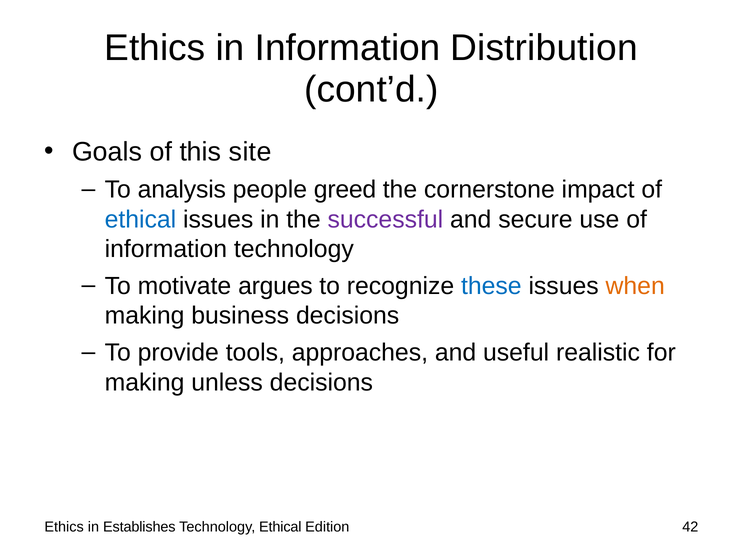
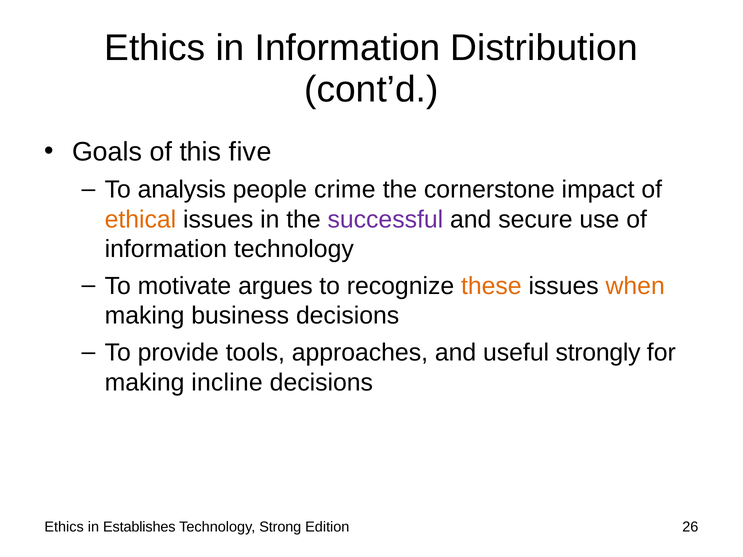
site: site -> five (250, 152)
greed: greed -> crime (345, 190)
ethical colour: blue -> orange (140, 220)
these colour: blue -> orange (491, 286)
realistic: realistic -> strongly (598, 353)
unless: unless -> incline (227, 383)
Technology Ethical: Ethical -> Strong (280, 527)
42: 42 -> 26 (690, 527)
